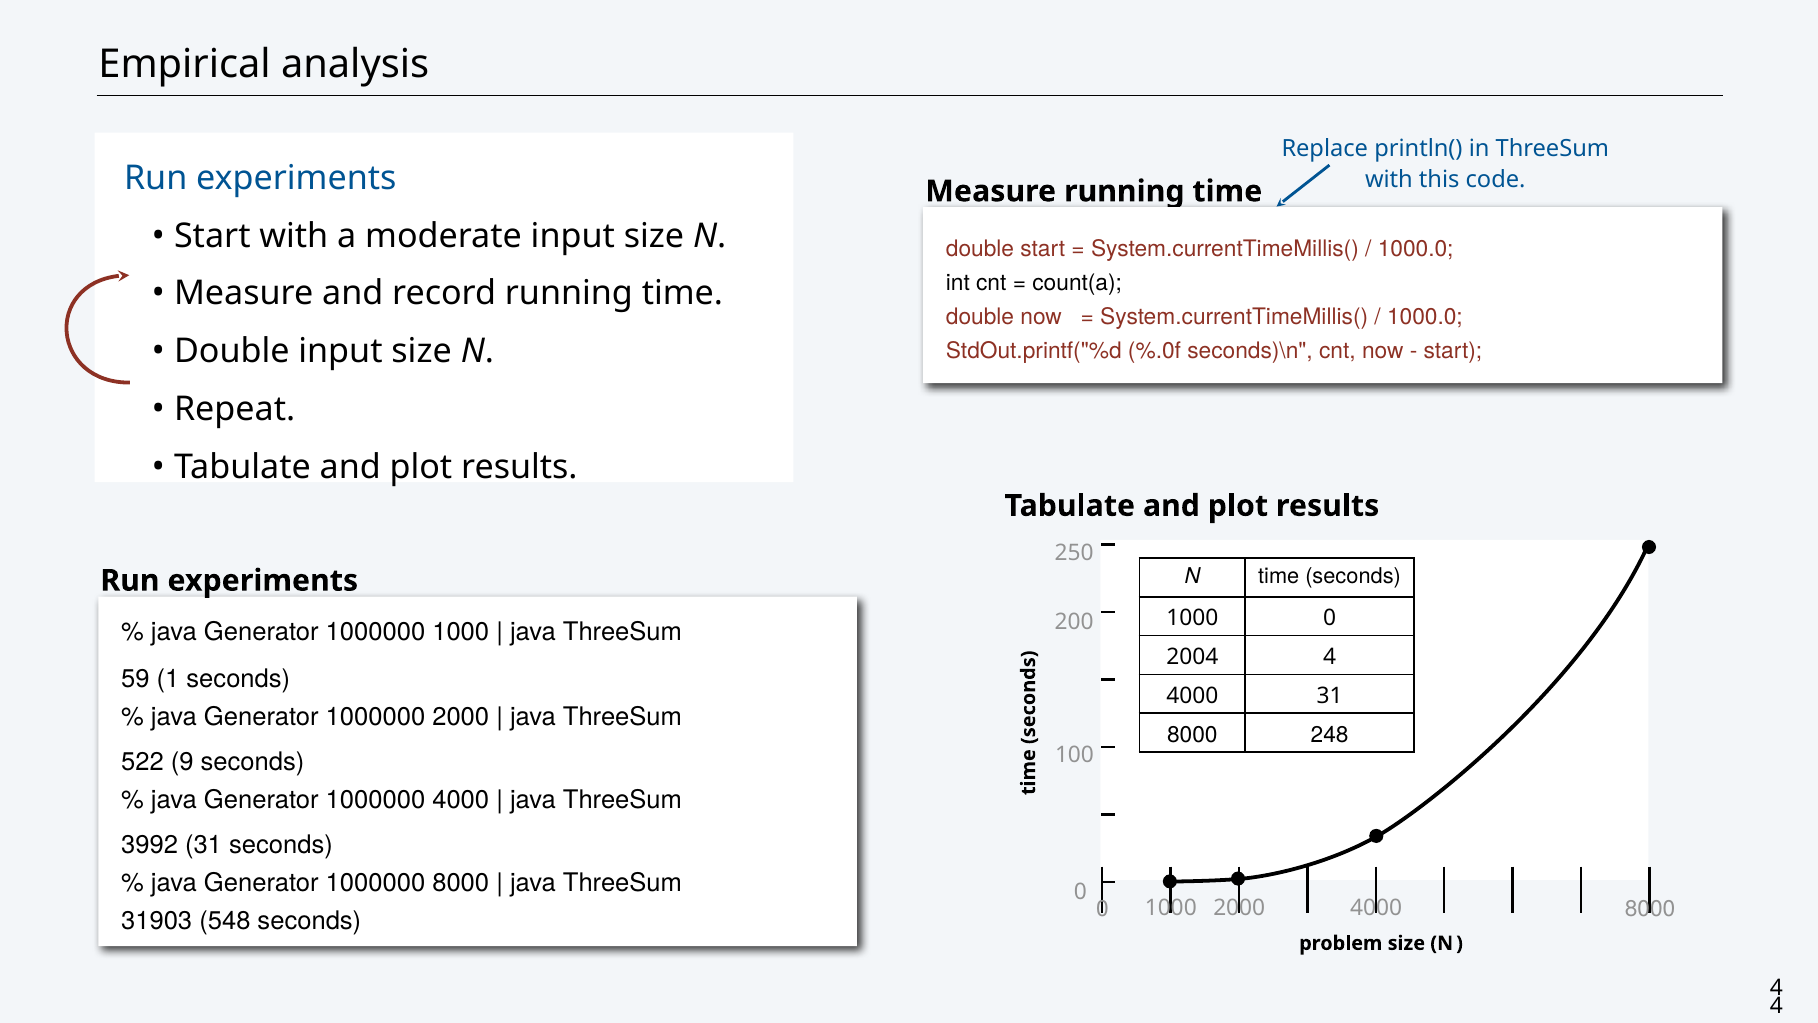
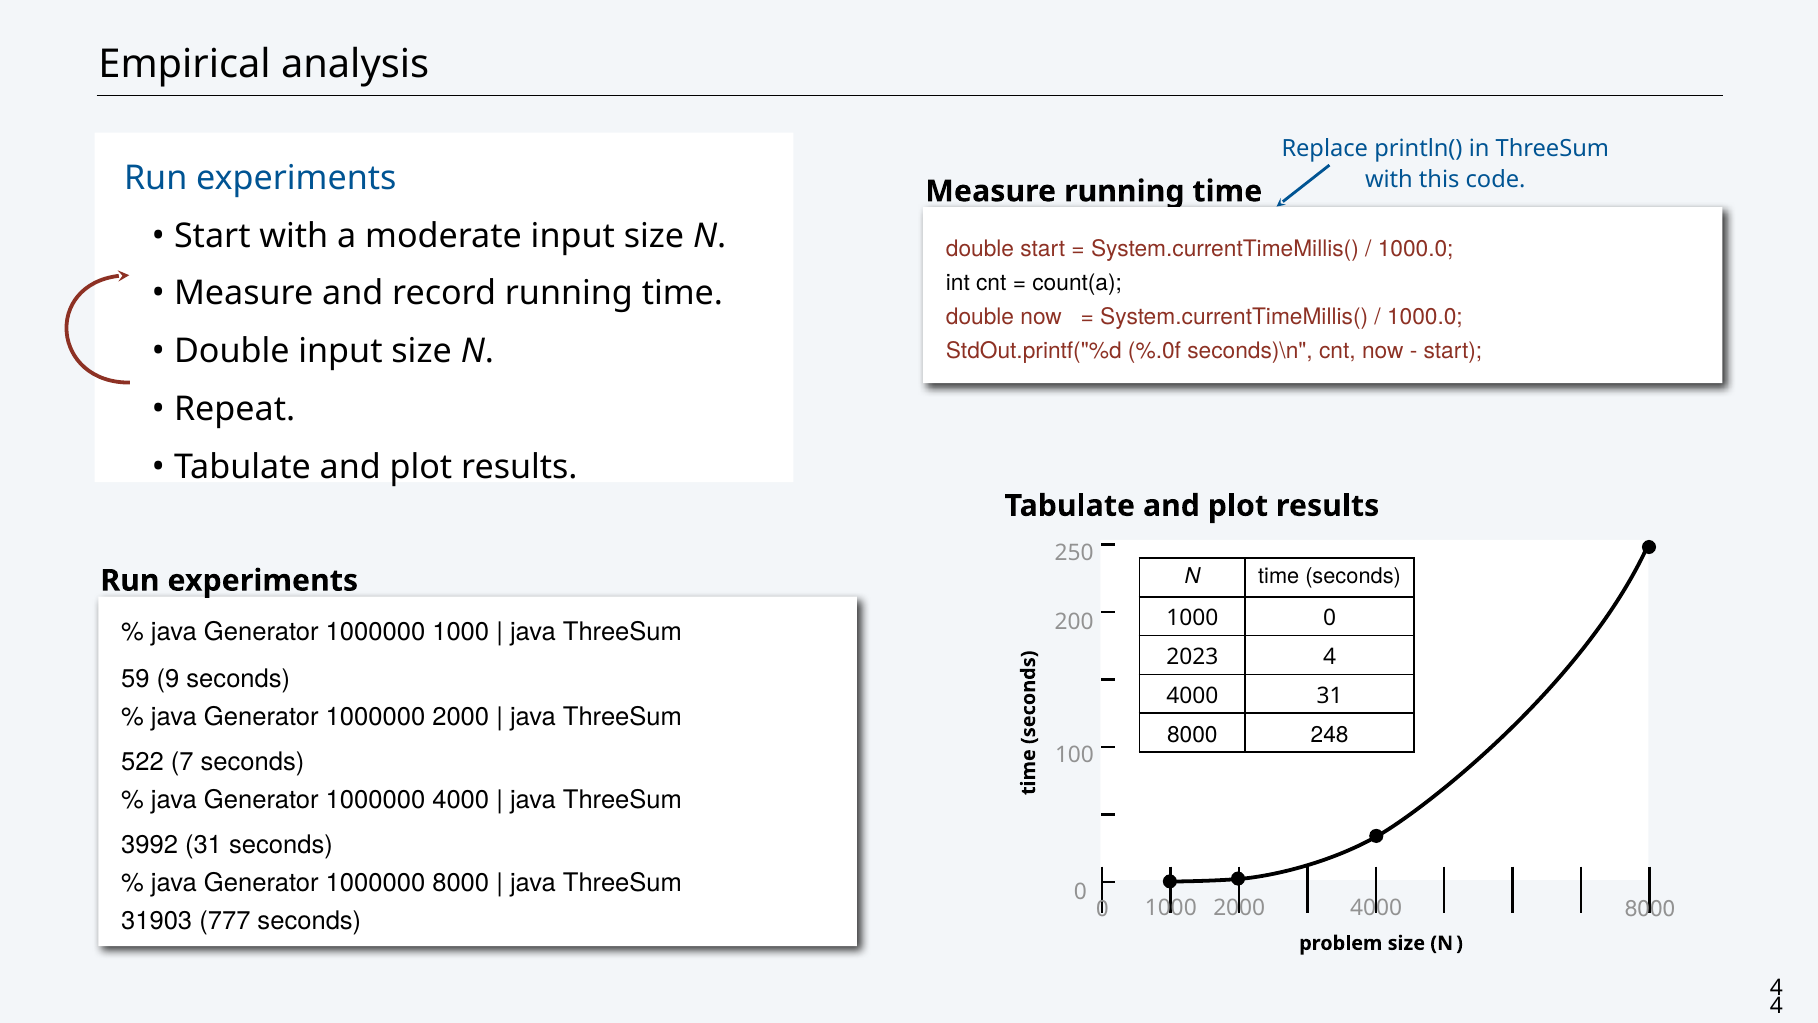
2004: 2004 -> 2023 (1192, 657)
1: 1 -> 9 (168, 679)
9: 9 -> 7 (182, 762)
548: 548 -> 777 (225, 921)
